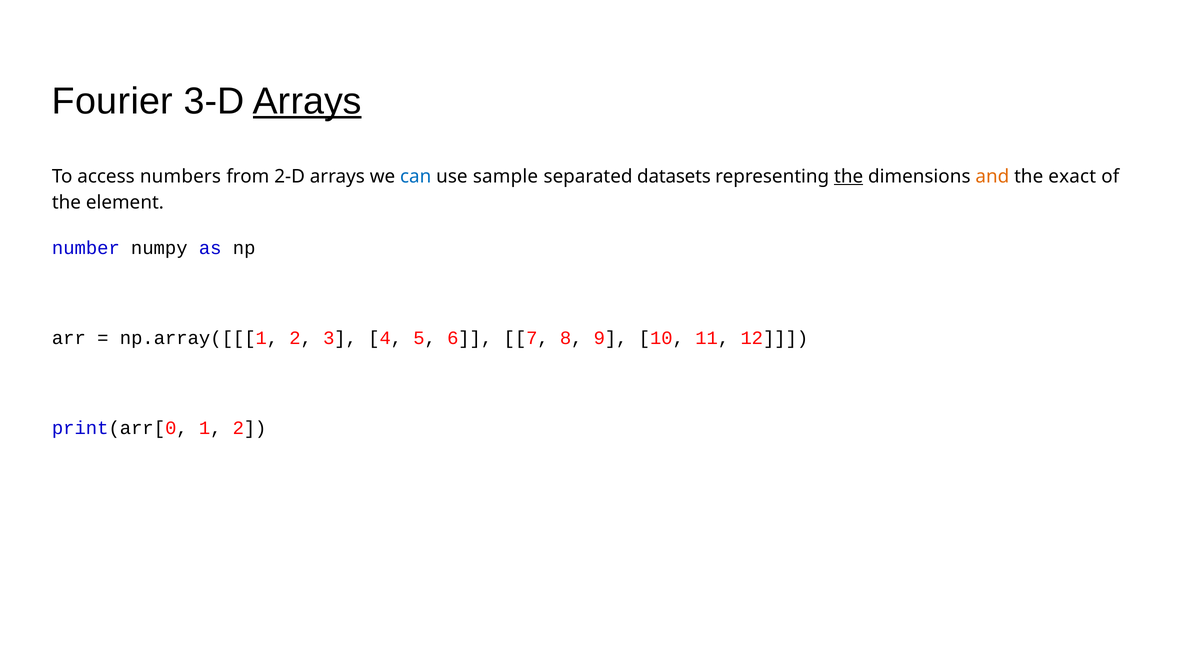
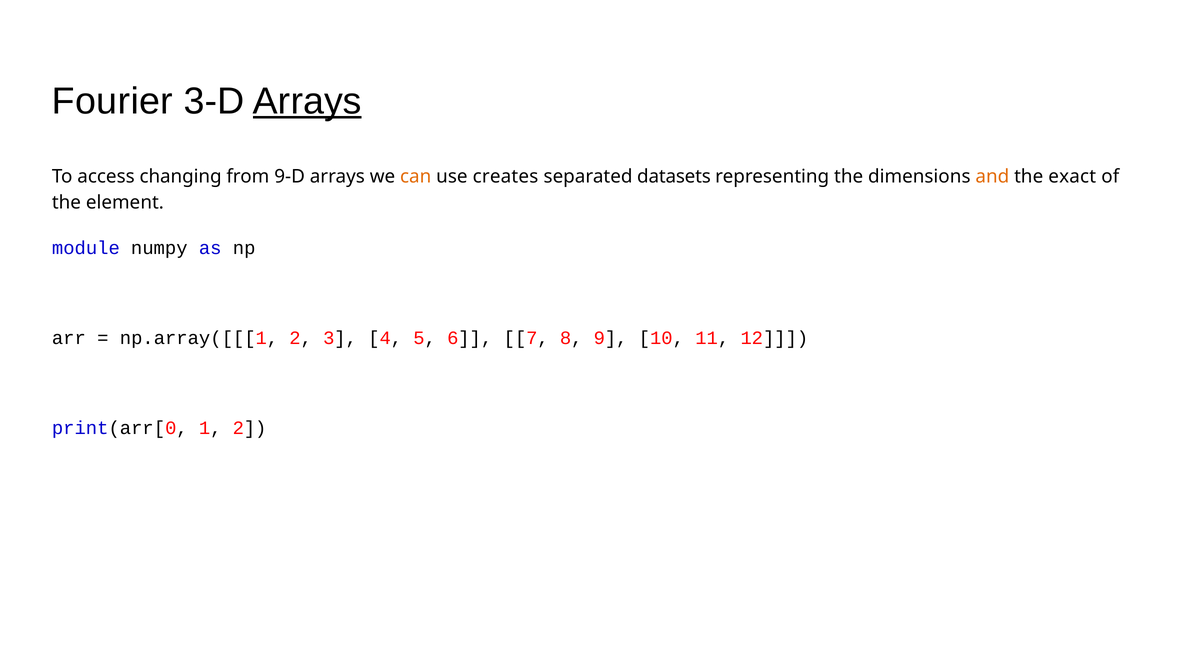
numbers: numbers -> changing (181, 176)
2-D: 2-D -> 9-D (290, 176)
can colour: blue -> orange (416, 176)
sample: sample -> creates (506, 176)
the underline: present -> none (849, 176)
number: number -> module (86, 248)
